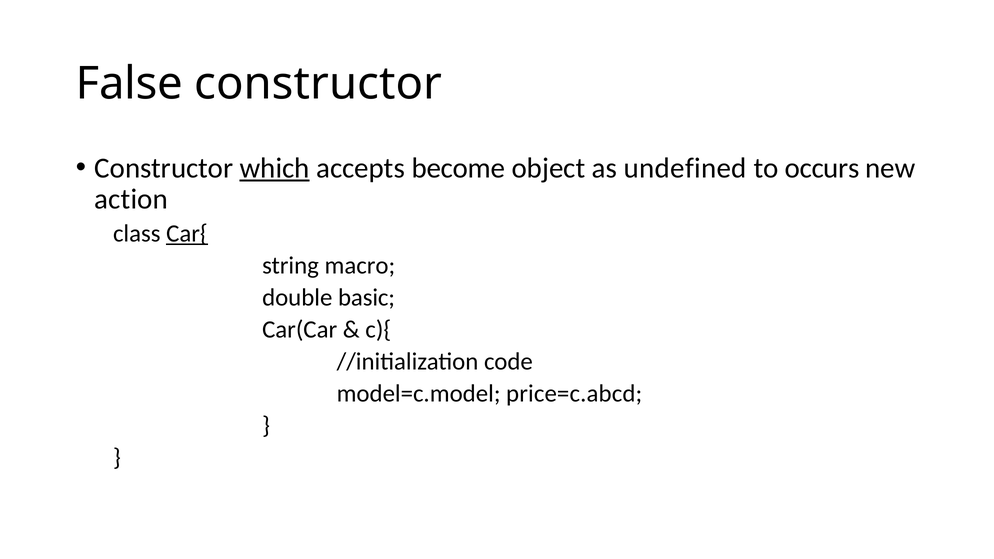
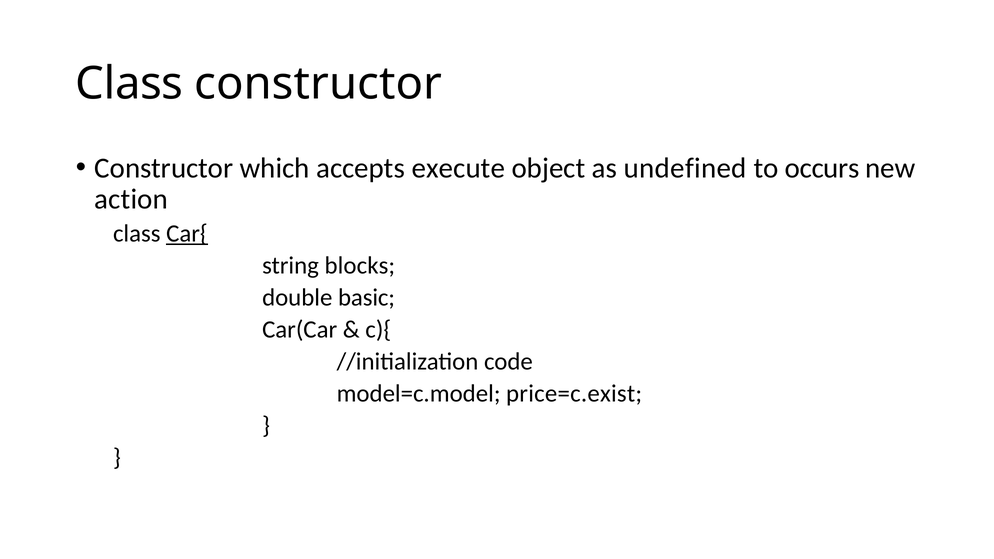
False: False -> Class (129, 83)
which underline: present -> none (275, 168)
become: become -> execute (458, 168)
macro: macro -> blocks (360, 266)
price=c.abcd: price=c.abcd -> price=c.exist (574, 394)
